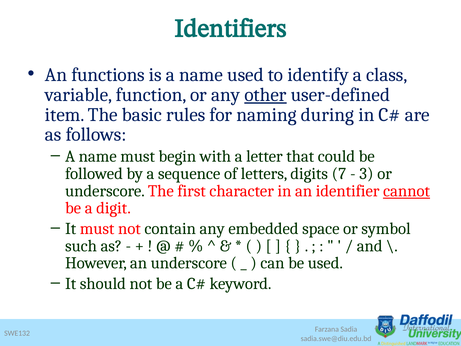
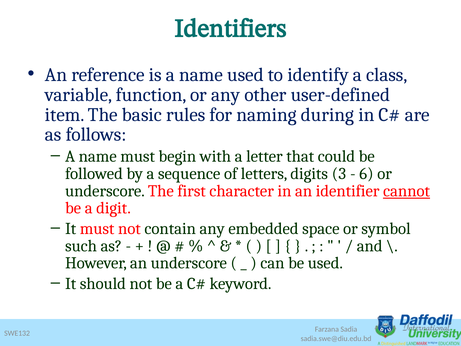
functions: functions -> reference (108, 75)
other underline: present -> none (265, 95)
7: 7 -> 3 (339, 173)
3: 3 -> 6 (366, 173)
